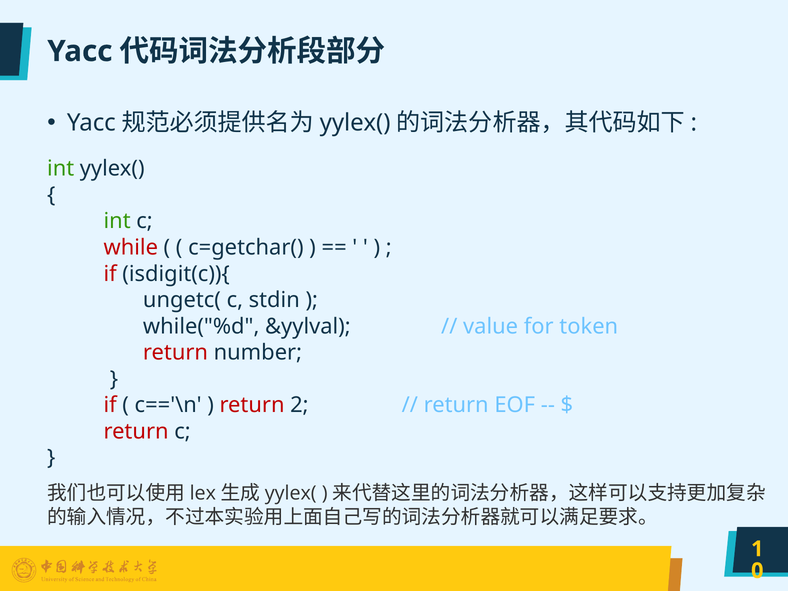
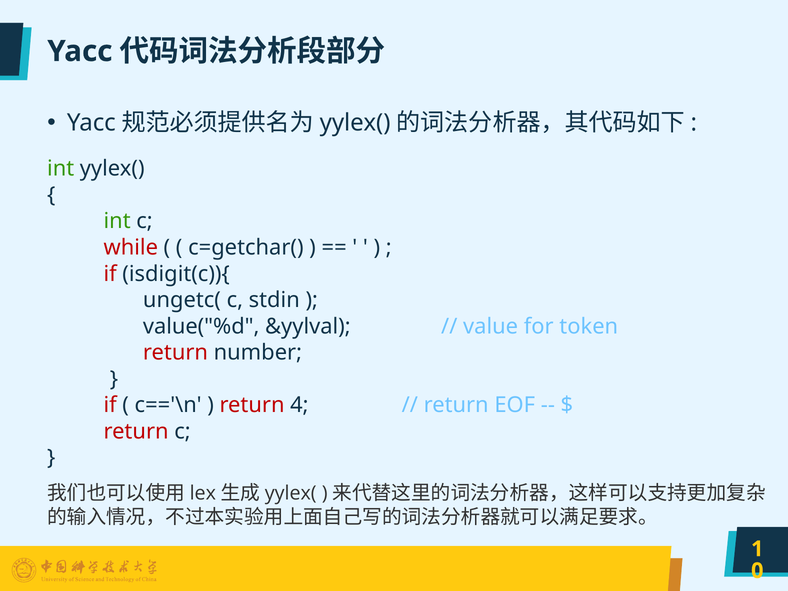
while("%d: while("%d -> value("%d (201, 326)
2: 2 -> 4 (299, 405)
